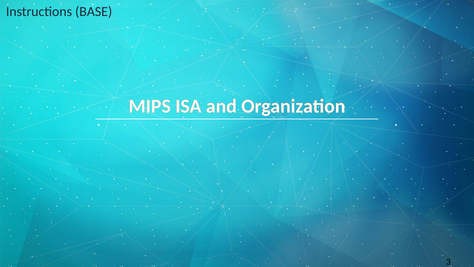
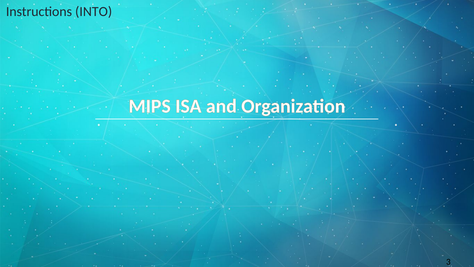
BASE: BASE -> INTO (94, 12)
